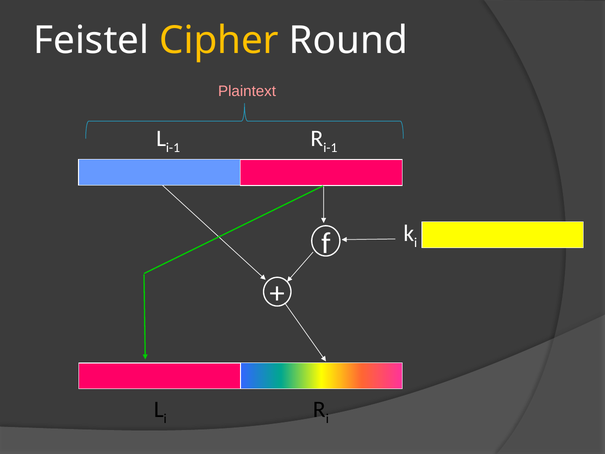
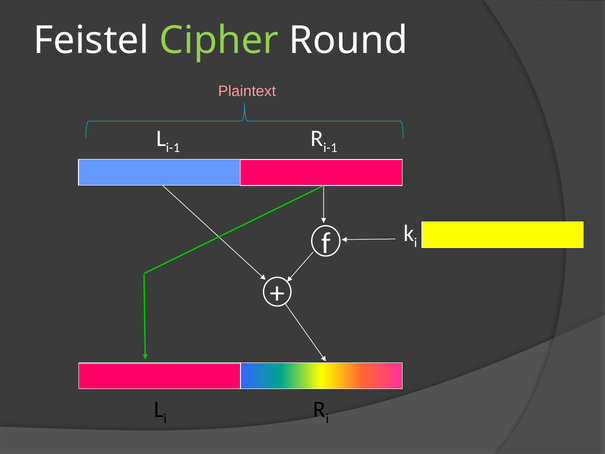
Cipher colour: yellow -> light green (219, 41)
